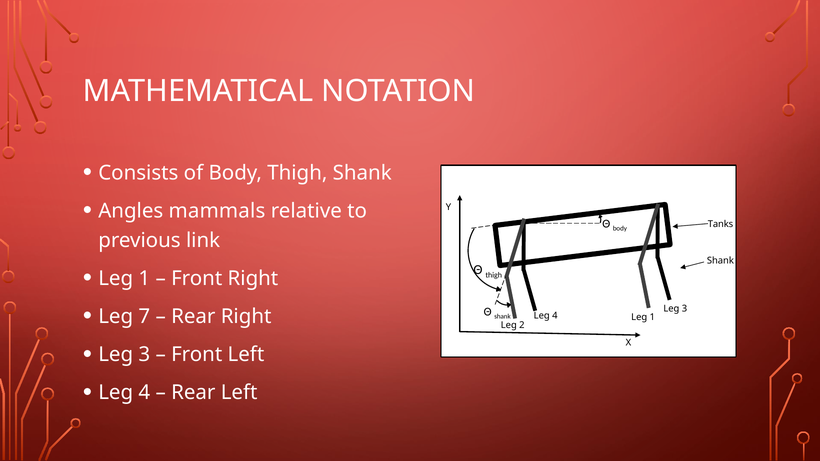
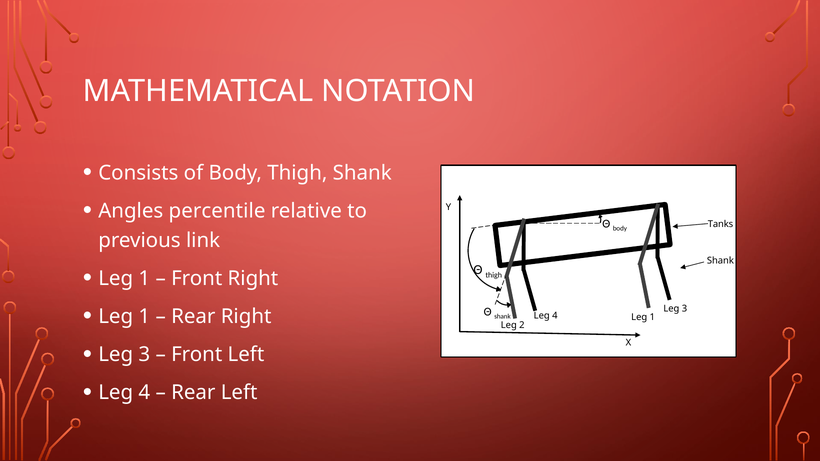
mammals: mammals -> percentile (217, 211)
7: 7 -> 1 (144, 317)
